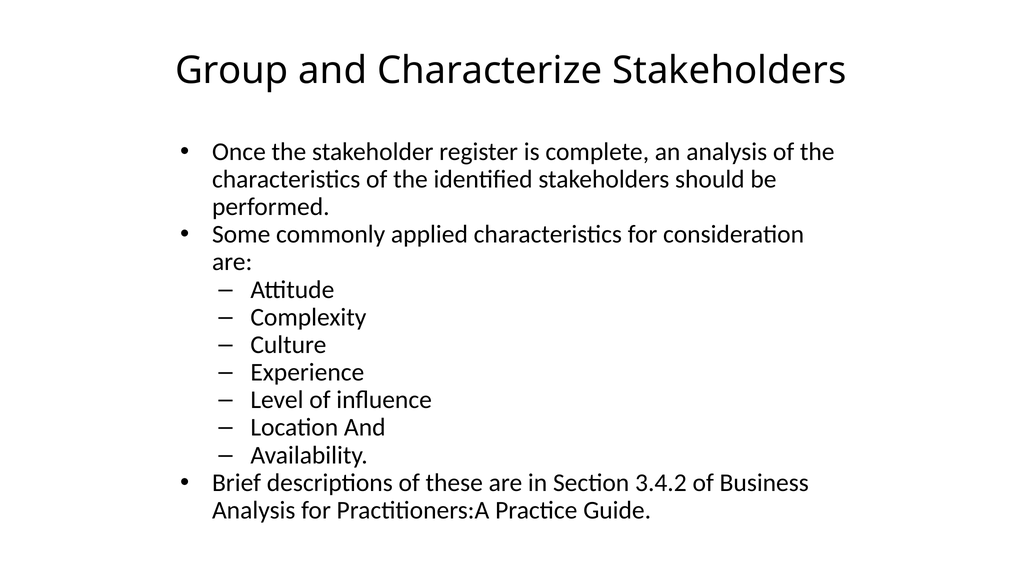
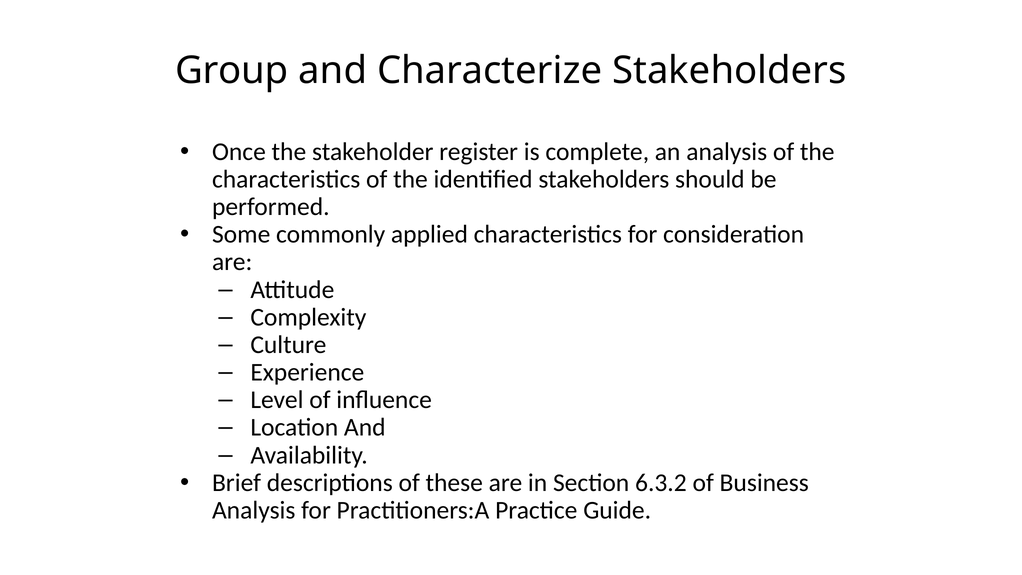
3.4.2: 3.4.2 -> 6.3.2 (661, 483)
